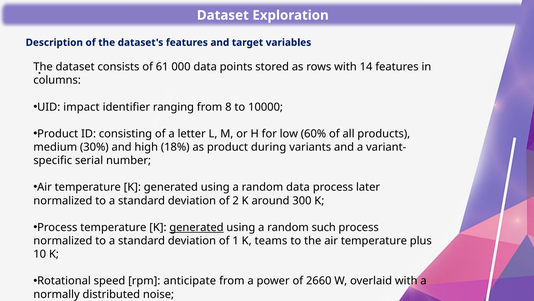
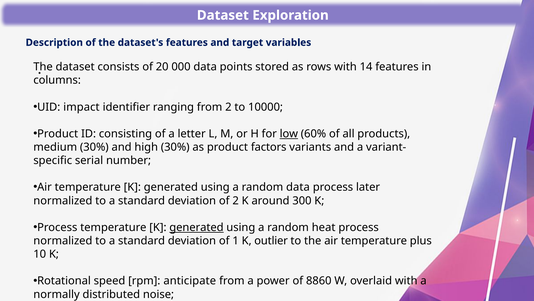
61: 61 -> 20 (162, 67)
from 8: 8 -> 2 (228, 107)
low underline: none -> present (289, 133)
high 18%: 18% -> 30% (175, 147)
during: during -> factors (269, 147)
such: such -> heat (324, 227)
teams: teams -> outlier (271, 240)
2660: 2660 -> 8860 (319, 280)
